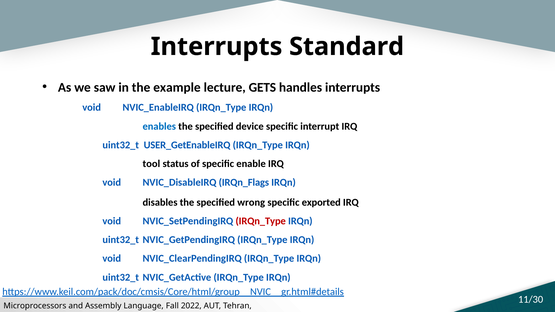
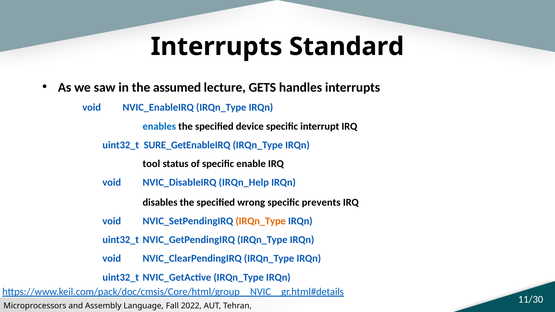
example: example -> assumed (177, 87)
USER_GetEnableIRQ: USER_GetEnableIRQ -> SURE_GetEnableIRQ (187, 145)
IRQn_Flags: IRQn_Flags -> IRQn_Help (244, 183)
exported: exported -> prevents (321, 202)
IRQn_Type colour: red -> orange (261, 221)
